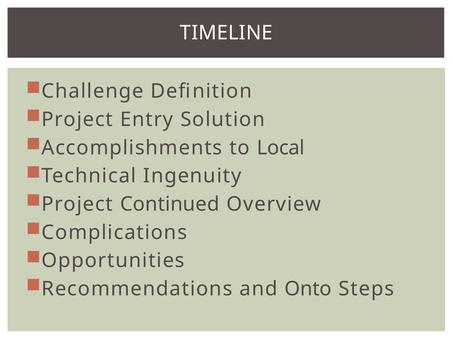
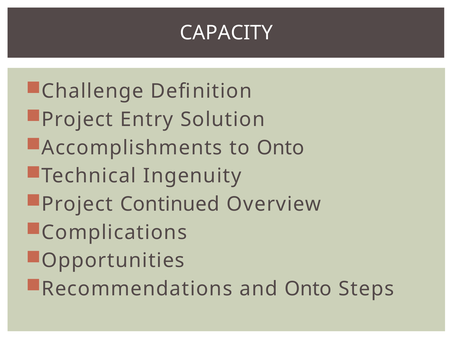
TIMELINE: TIMELINE -> CAPACITY (226, 33)
to Local: Local -> Onto (281, 148)
